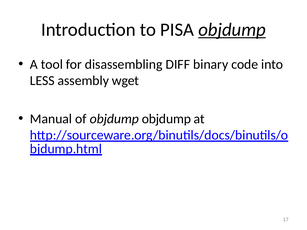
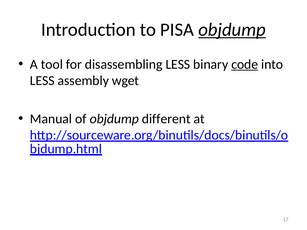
disassembling DIFF: DIFF -> LESS (178, 64)
code underline: none -> present (245, 64)
objdump objdump: objdump -> different (166, 119)
